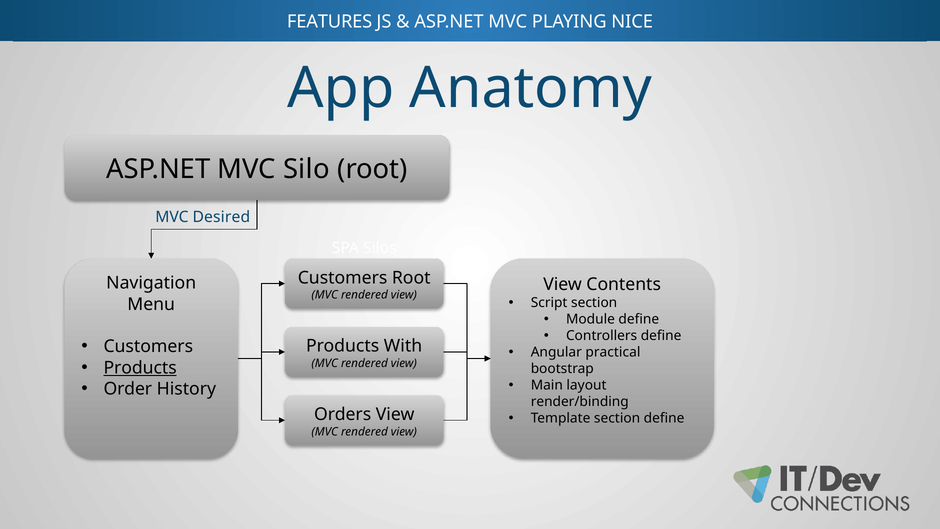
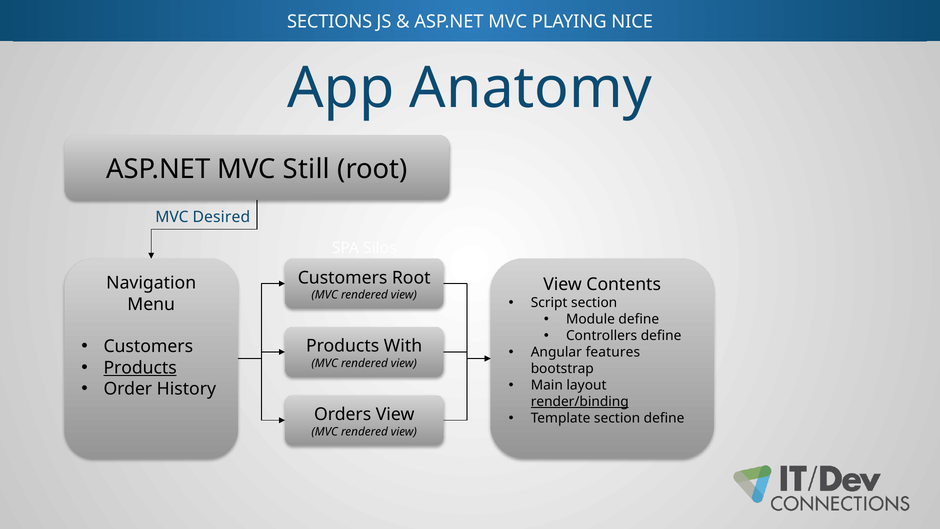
FEATURES: FEATURES -> SECTIONS (330, 22)
Silo: Silo -> Still (306, 169)
practical: practical -> features (613, 352)
render/binding underline: none -> present (580, 402)
